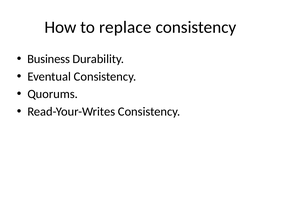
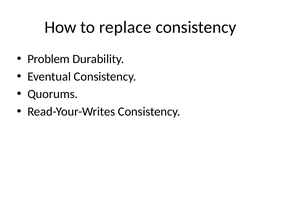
Business: Business -> Problem (49, 59)
